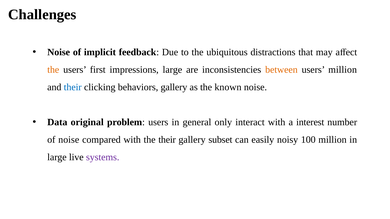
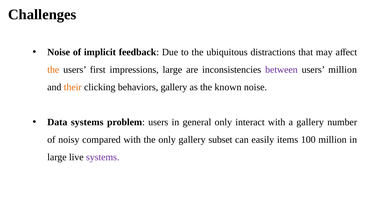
between colour: orange -> purple (281, 70)
their colour: blue -> orange (73, 87)
Data original: original -> systems (87, 122)
a interest: interest -> gallery (310, 122)
of noise: noise -> noisy (69, 140)
the their: their -> only (167, 140)
noisy: noisy -> items (288, 140)
